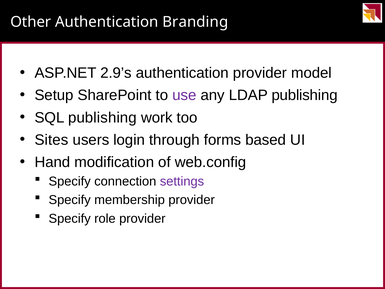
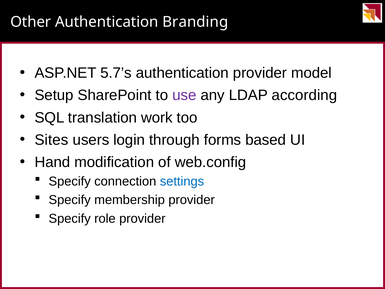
2.9’s: 2.9’s -> 5.7’s (116, 73)
LDAP publishing: publishing -> according (304, 95)
SQL publishing: publishing -> translation (102, 117)
settings colour: purple -> blue (182, 181)
